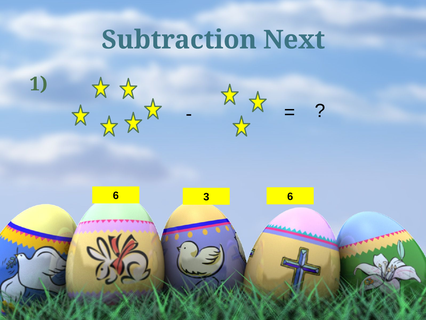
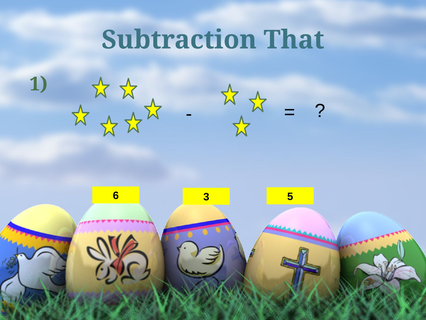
Next: Next -> That (294, 40)
3 6: 6 -> 5 (290, 196)
